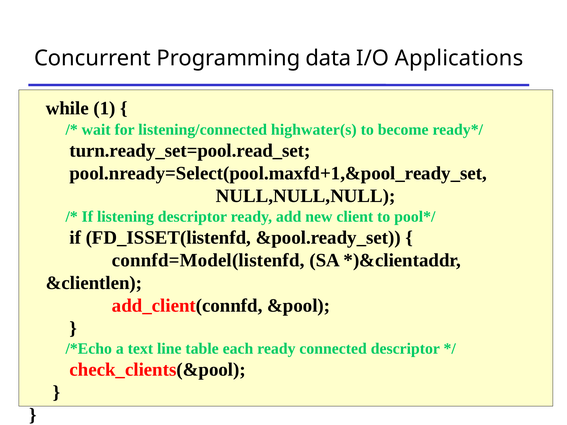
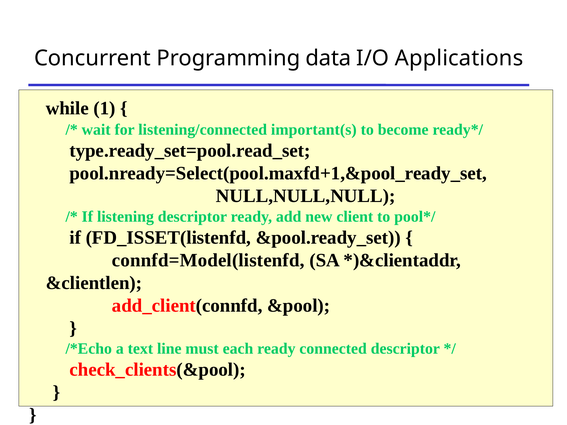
highwater(s: highwater(s -> important(s (314, 130)
turn.ready_set=pool.read_set: turn.ready_set=pool.read_set -> type.ready_set=pool.read_set (190, 151)
table: table -> must (202, 349)
